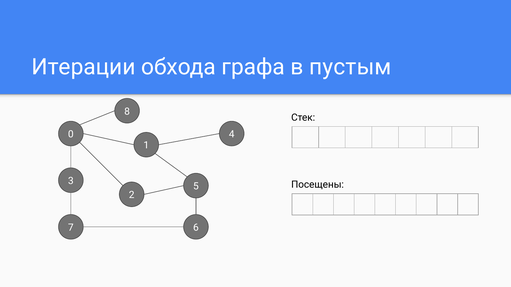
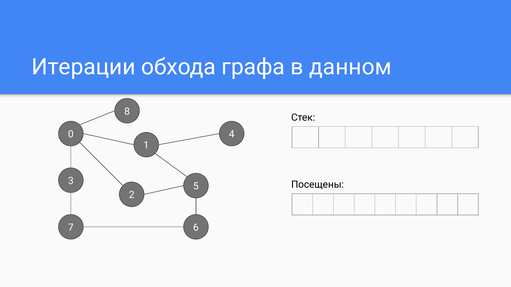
пустым: пустым -> данном (350, 67)
